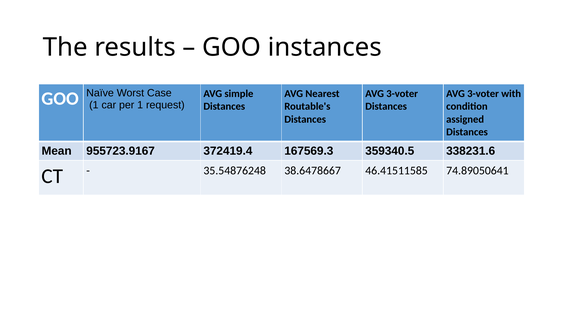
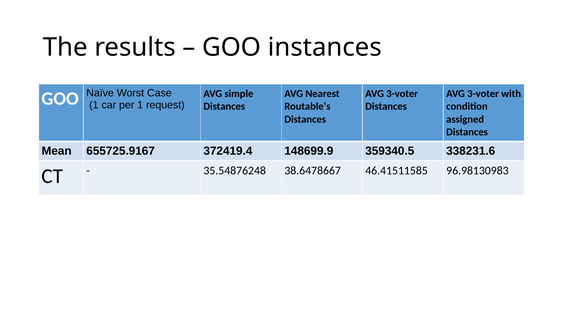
955723.9167: 955723.9167 -> 655725.9167 (121, 151)
167569.3: 167569.3 -> 148699.9 (309, 151)
74.89050641: 74.89050641 -> 96.98130983 (477, 171)
